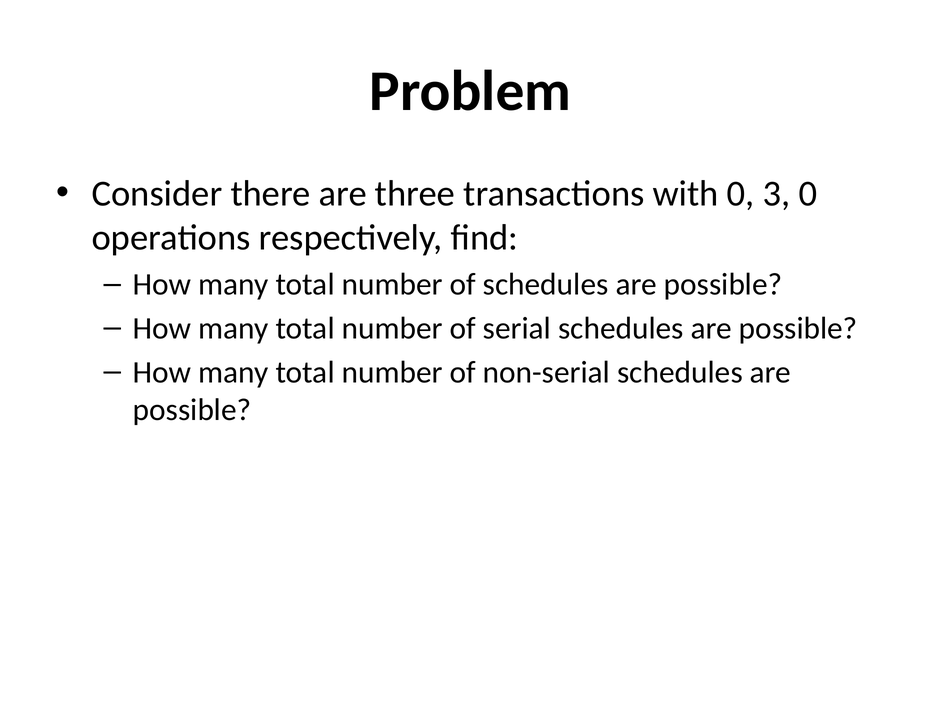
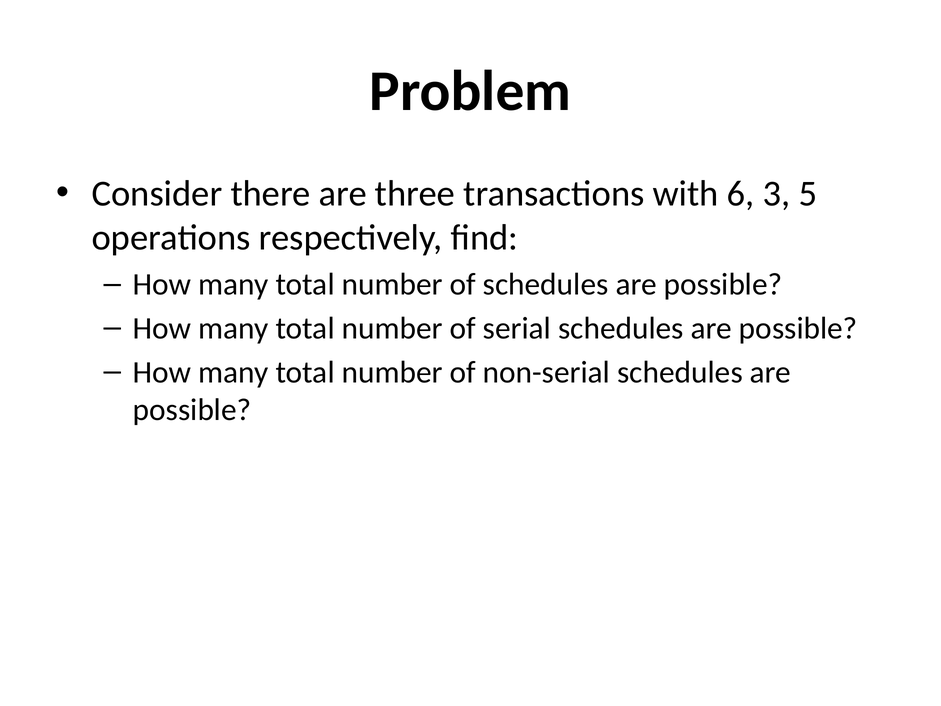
with 0: 0 -> 6 (741, 194)
3 0: 0 -> 5 (808, 194)
